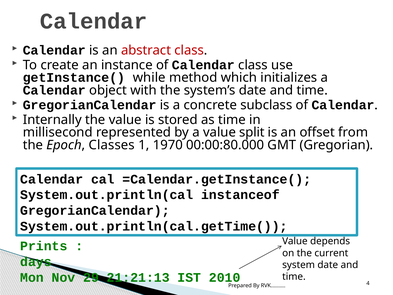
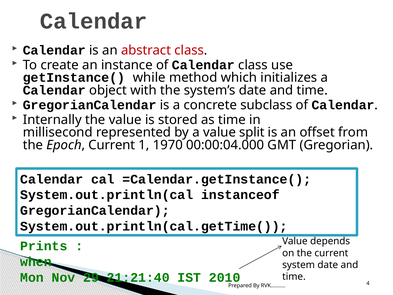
Epoch Classes: Classes -> Current (112, 145)
00:00:80.000: 00:00:80.000 -> 00:00:04.000 (225, 145)
days: days -> when (36, 262)
21:21:13: 21:21:13 -> 21:21:40 (138, 277)
